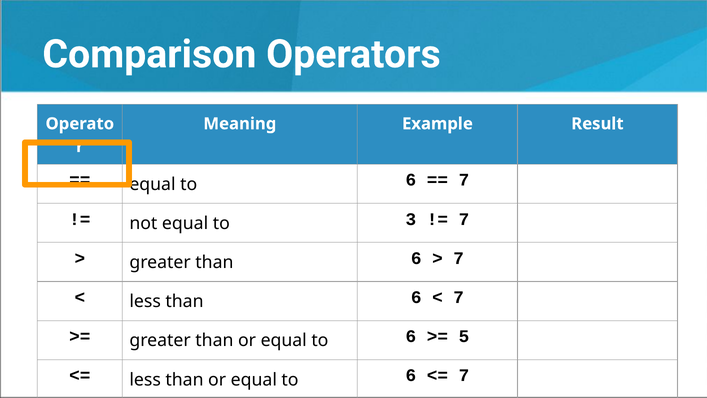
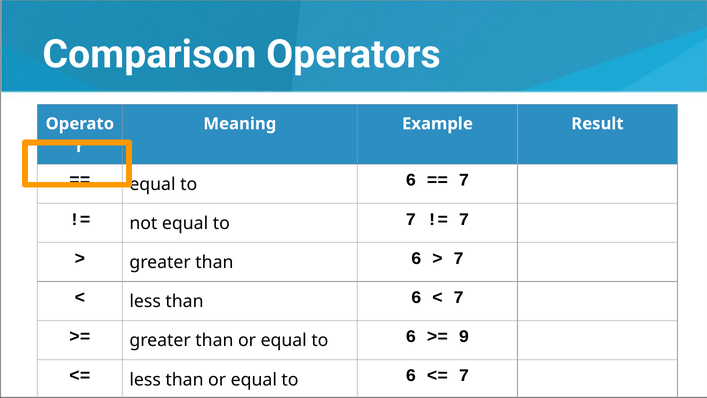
to 3: 3 -> 7 (411, 219)
5: 5 -> 9 (464, 336)
